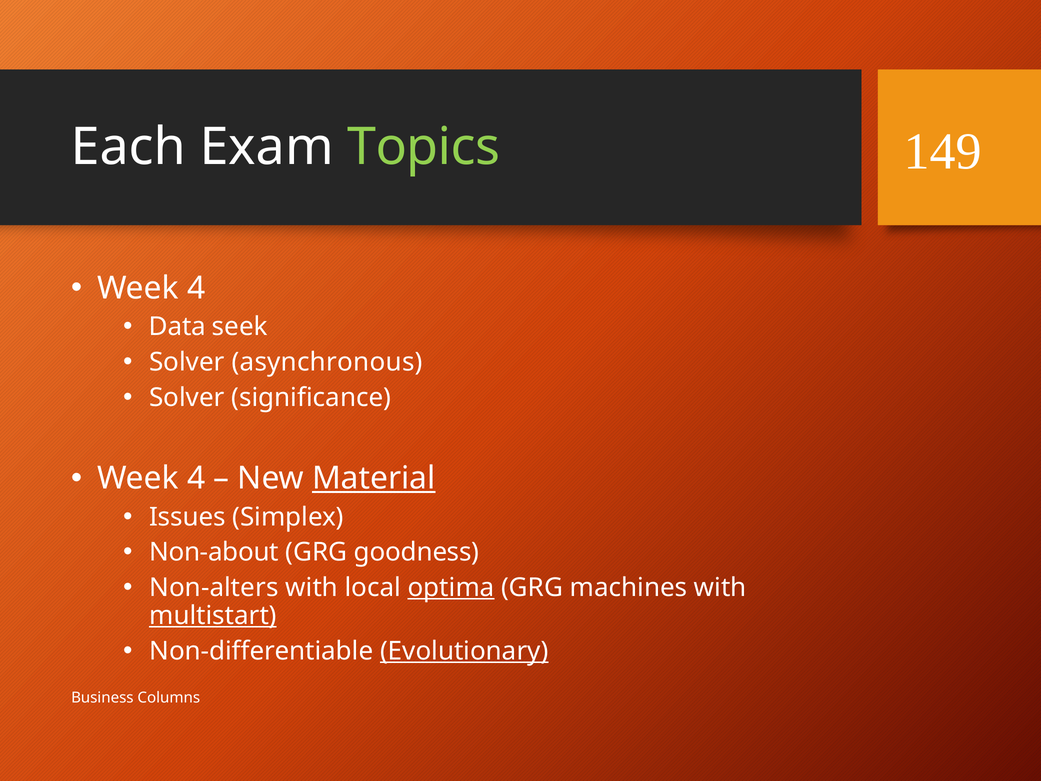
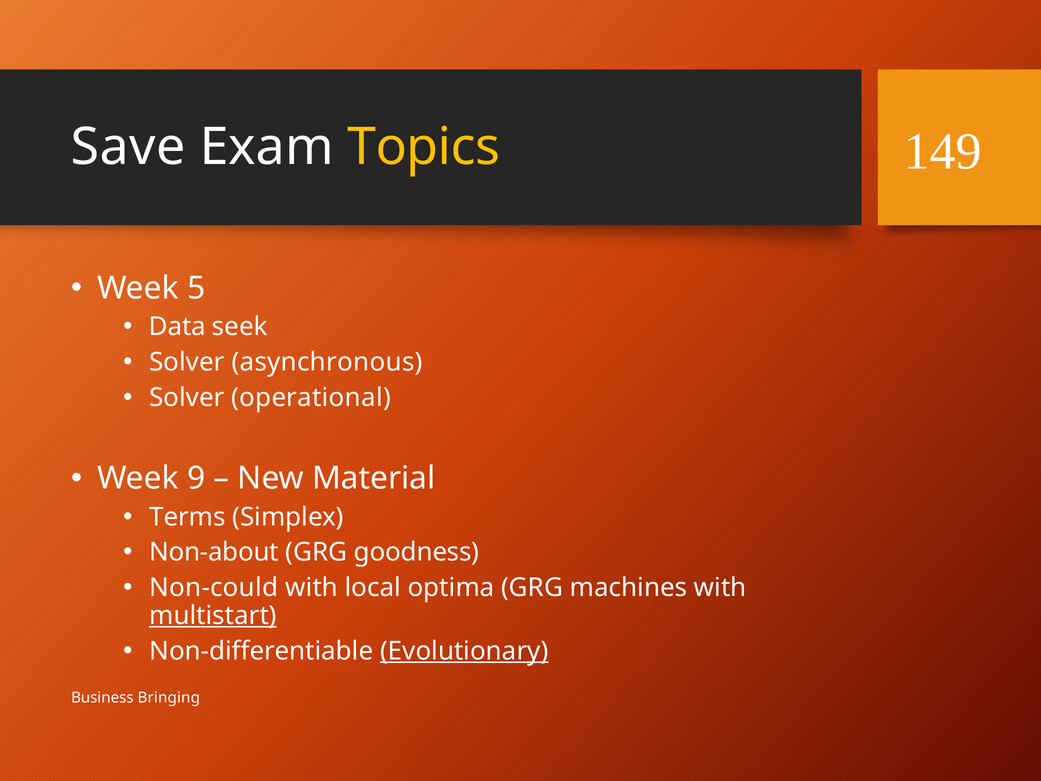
Each: Each -> Save (128, 147)
Topics colour: light green -> yellow (424, 147)
4: 4 -> 5 (196, 288)
significance: significance -> operational (311, 397)
4: 4 -> 9 (196, 478)
Material underline: present -> none (374, 478)
Issues: Issues -> Terms (187, 517)
Non-alters: Non-alters -> Non-could (214, 587)
optima underline: present -> none (451, 587)
Columns: Columns -> Bringing (169, 698)
